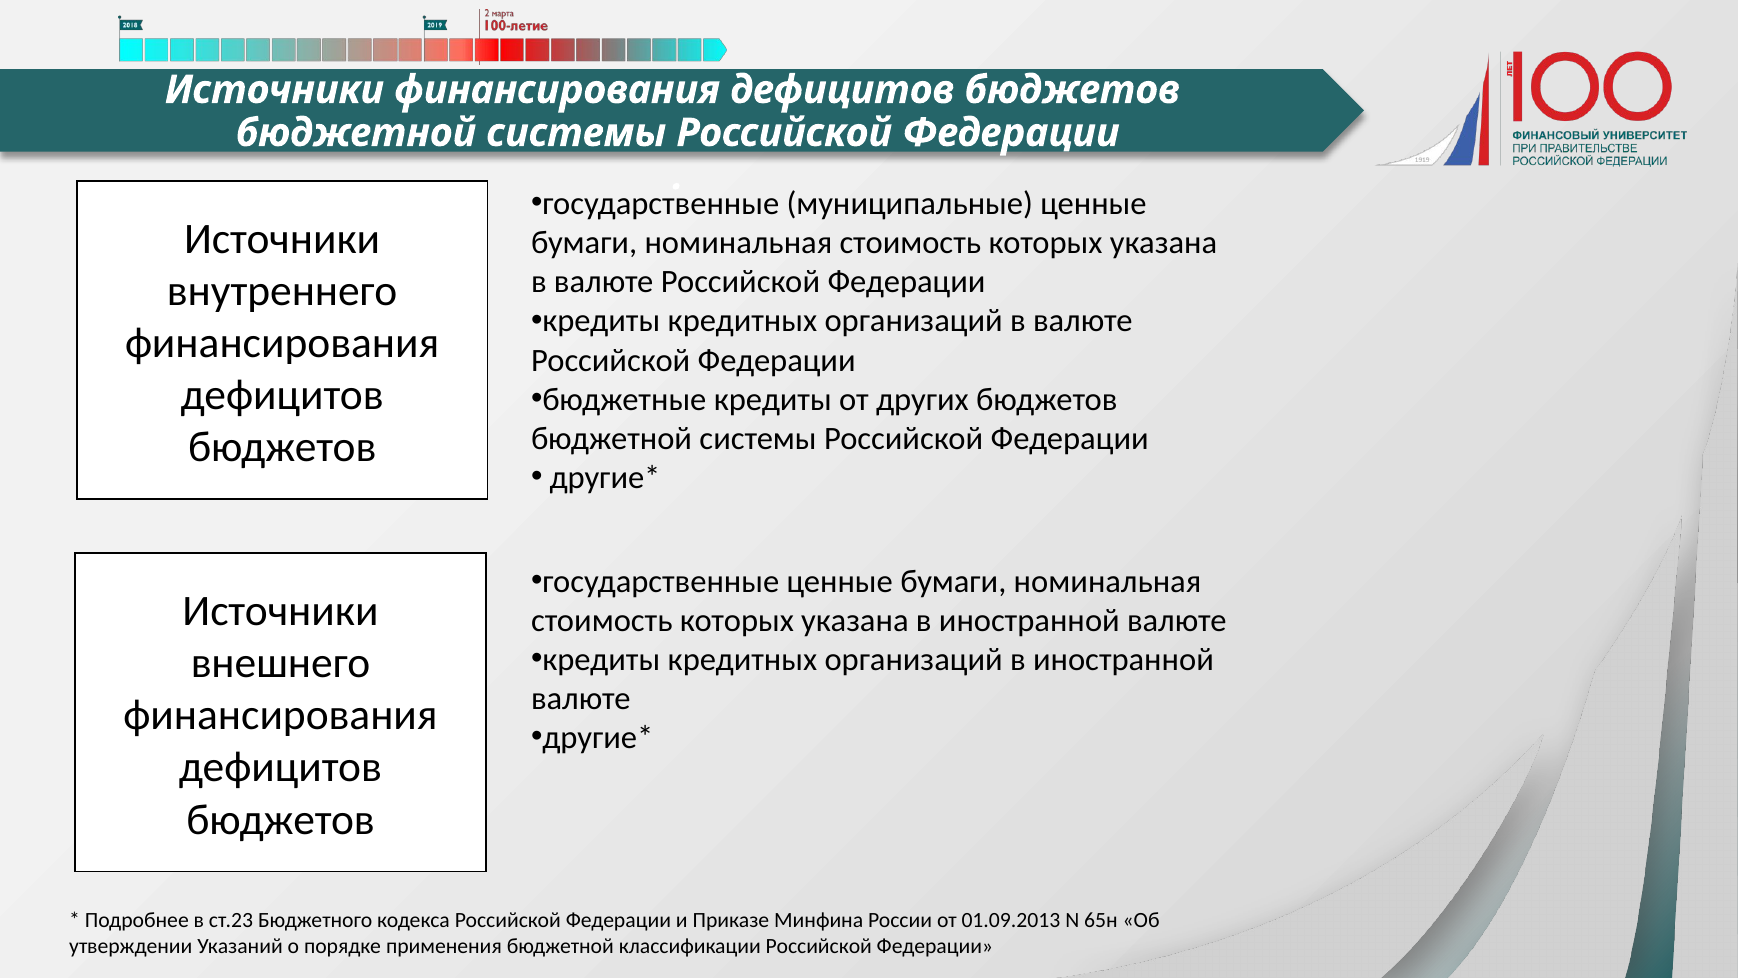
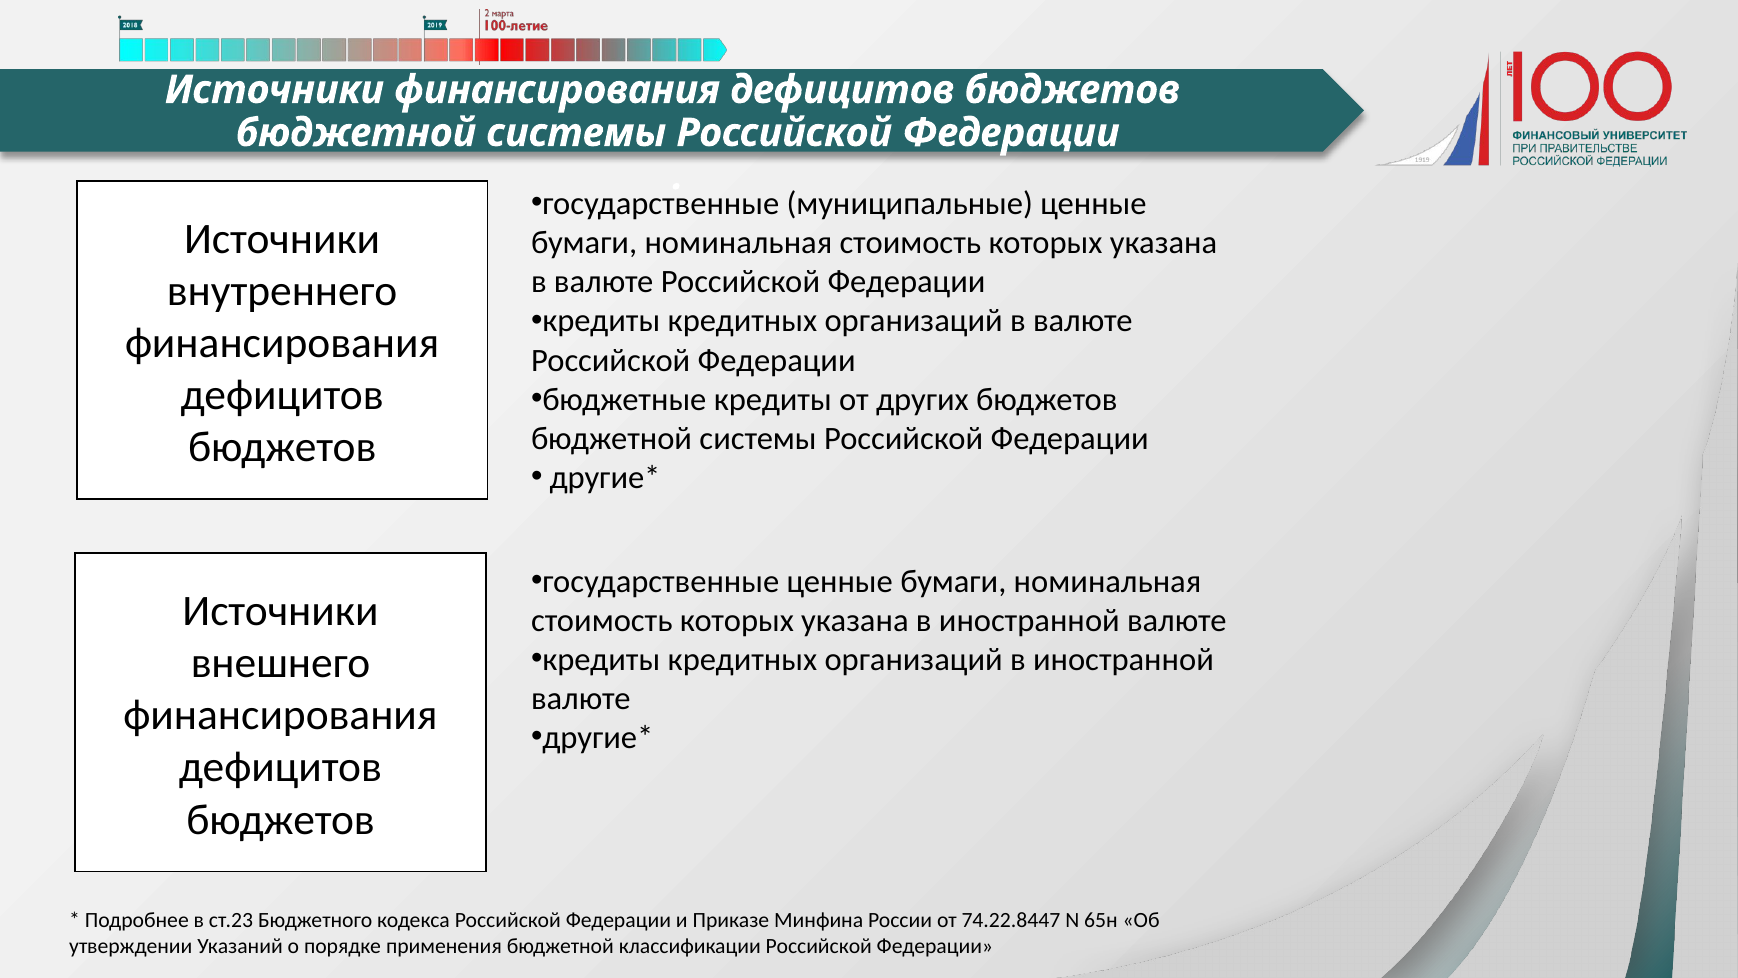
01.09.2013: 01.09.2013 -> 74.22.8447 (1011, 920)
